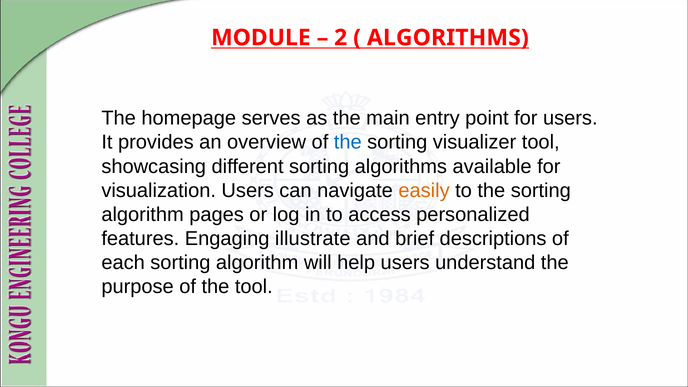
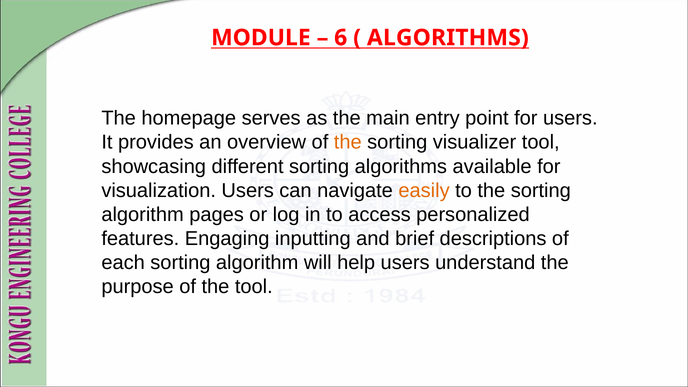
2: 2 -> 6 (341, 38)
the colour: blue -> orange (348, 142)
illustrate: illustrate -> inputting (313, 239)
